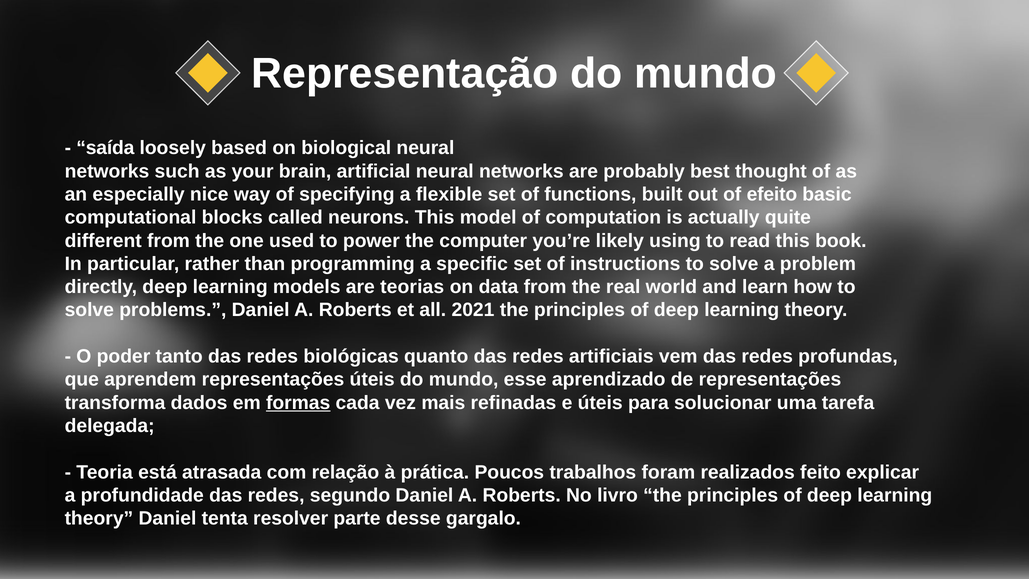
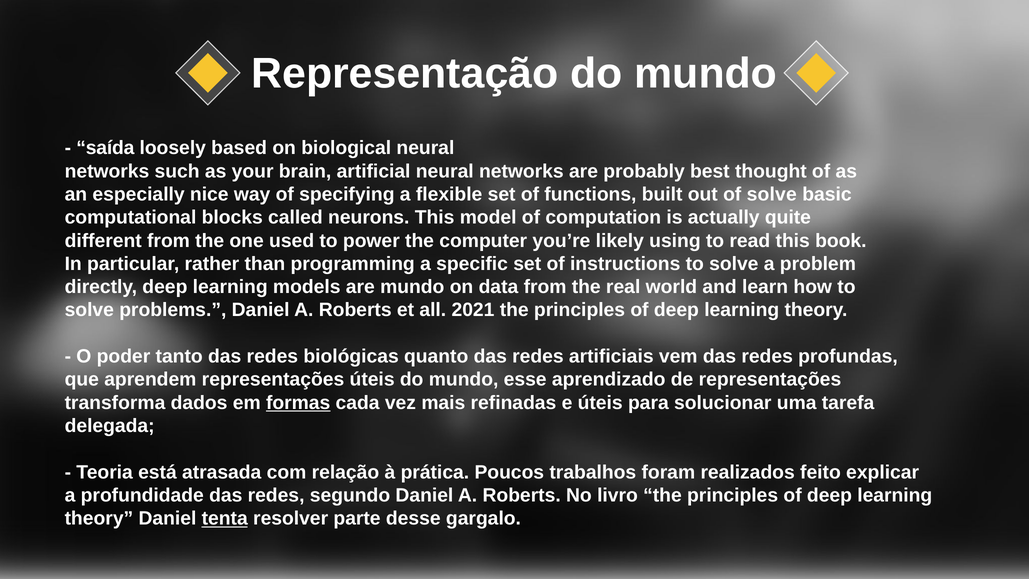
of efeito: efeito -> solve (772, 194)
are teorias: teorias -> mundo (412, 287)
tenta underline: none -> present (225, 518)
